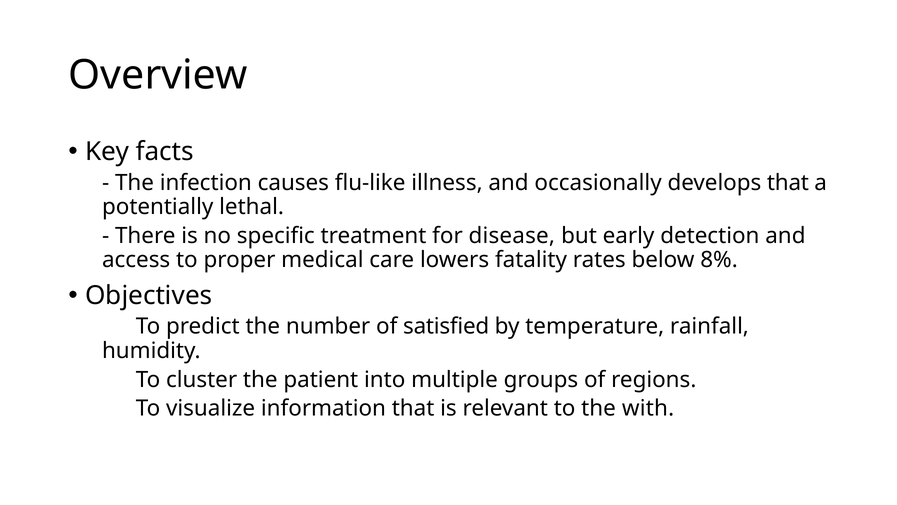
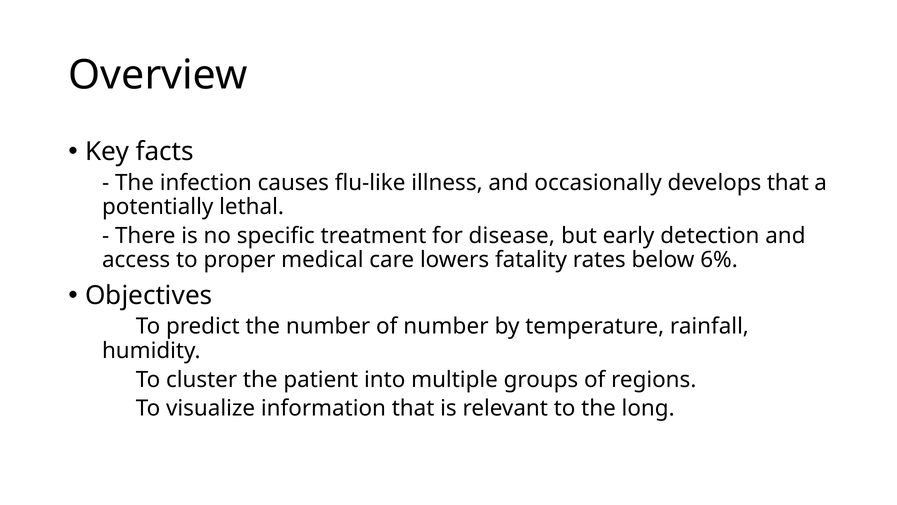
8%: 8% -> 6% (719, 260)
of satisfied: satisfied -> number (446, 326)
with: with -> long (648, 408)
